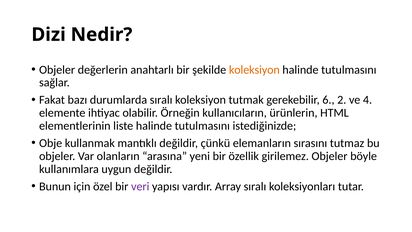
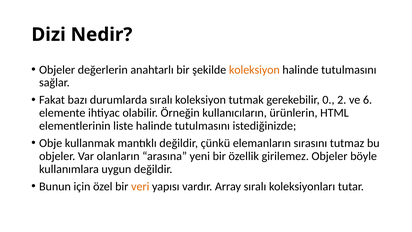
6: 6 -> 0 (328, 100)
4: 4 -> 6 (368, 100)
veri colour: purple -> orange (140, 186)
